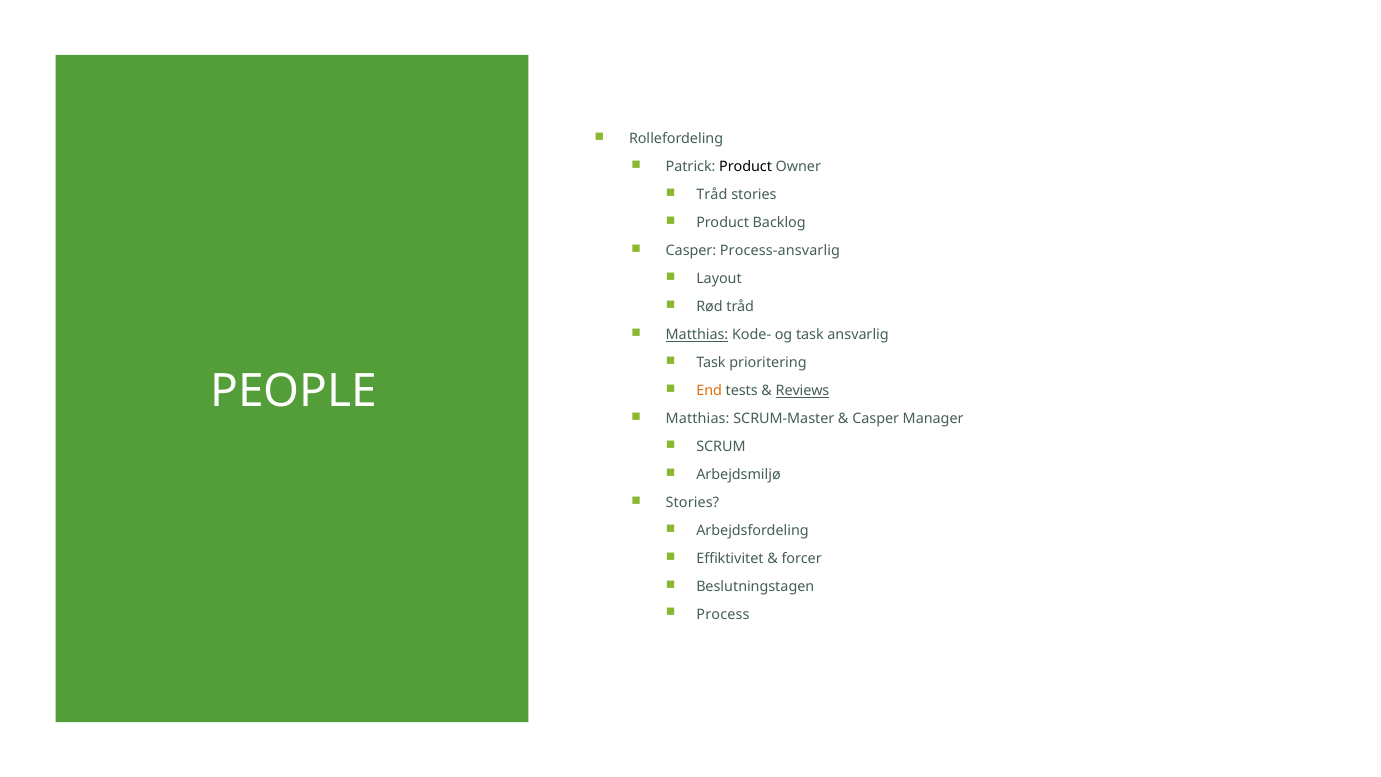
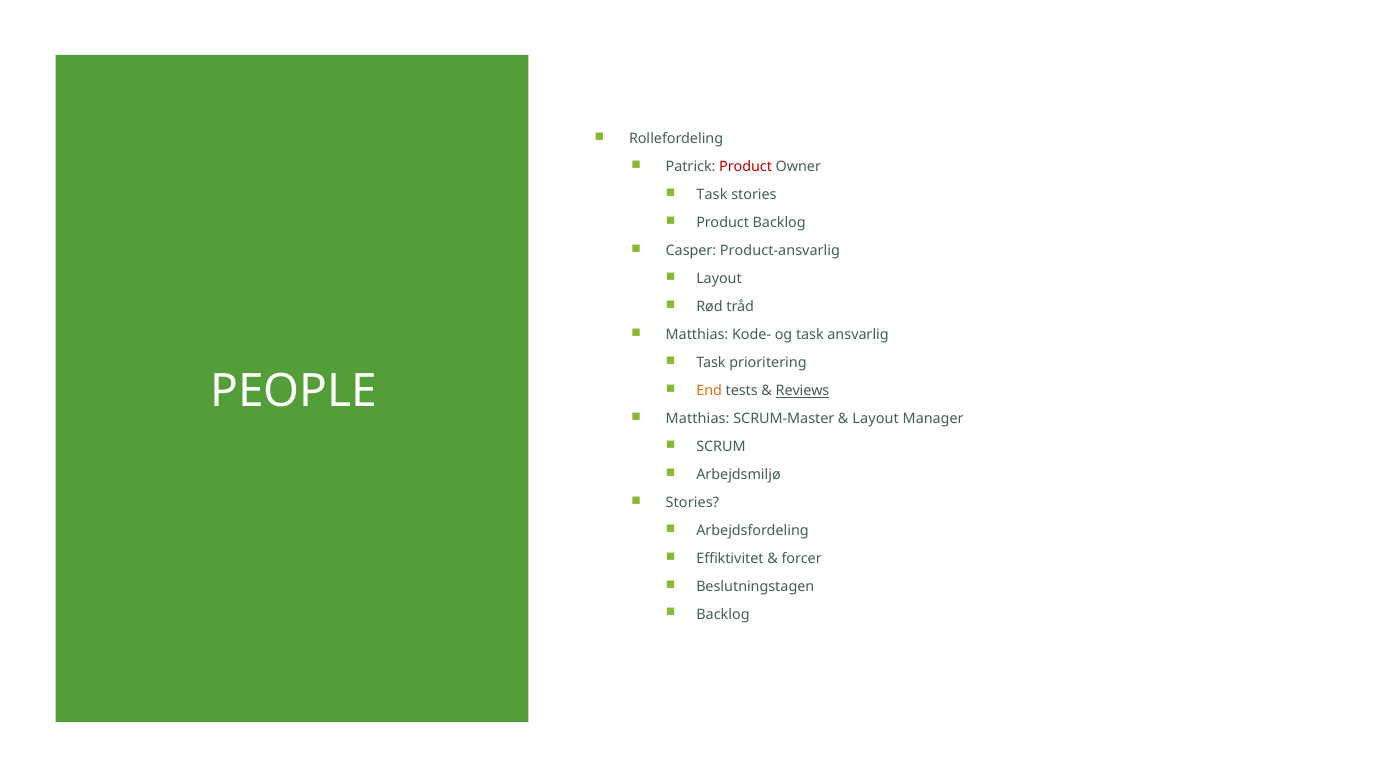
Product colour: black -> red (746, 167)
Tråd: Tråd -> Task (712, 195)
Process-ansvarlig: Process-ansvarlig -> Product-ansvarlig (780, 251)
Matthias underline: present -> none (697, 335)
Casper: Casper -> Layout (876, 419)
Process: Process -> Backlog (723, 615)
